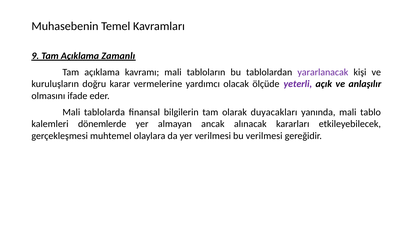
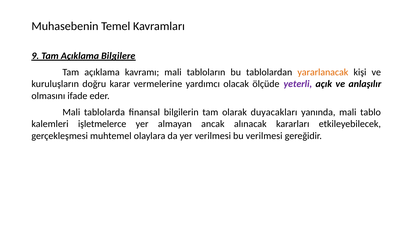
Zamanlı: Zamanlı -> Bilgilere (118, 56)
yararlanacak colour: purple -> orange (323, 72)
dönemlerde: dönemlerde -> işletmelerce (102, 124)
